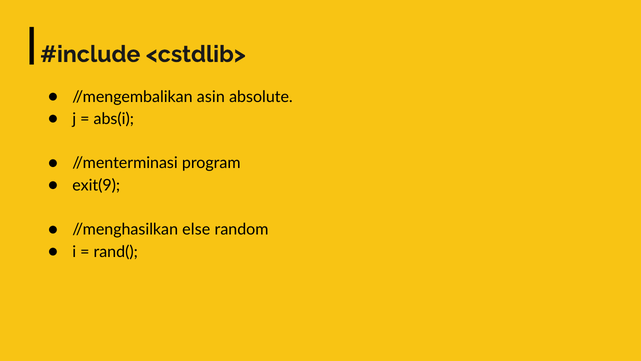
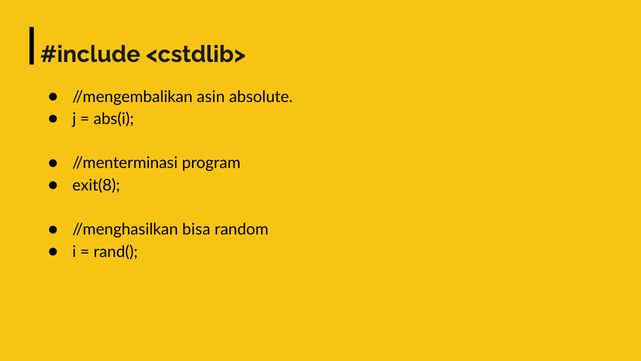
exit(9: exit(9 -> exit(8 (96, 185)
else: else -> bisa (196, 229)
